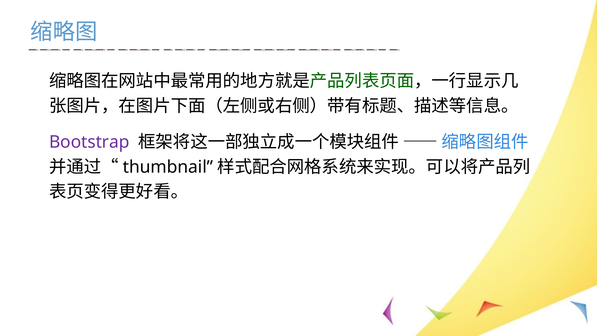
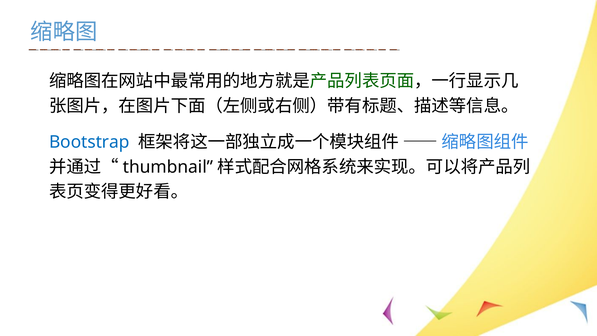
Bootstrap colour: purple -> blue (89, 142)
